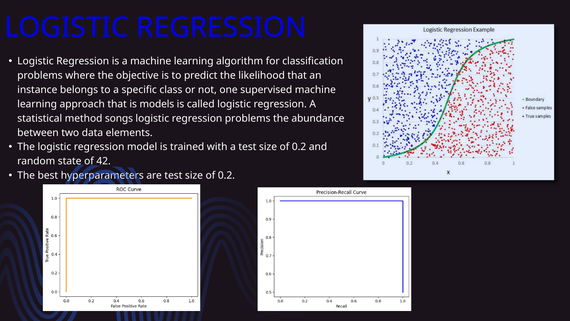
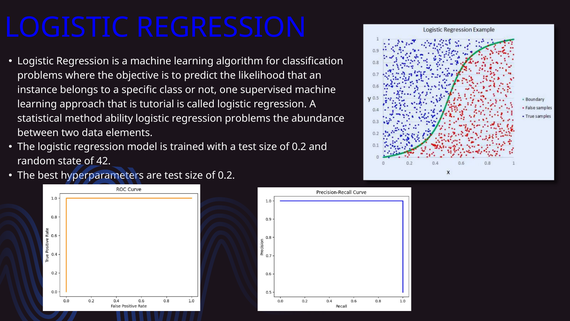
models: models -> tutorial (157, 104)
songs: songs -> ability (119, 118)
